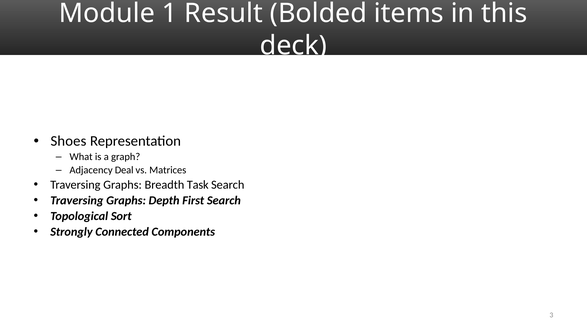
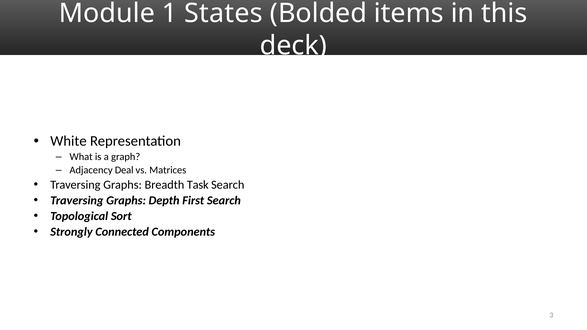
Result: Result -> States (223, 13)
Shoes: Shoes -> White (68, 141)
